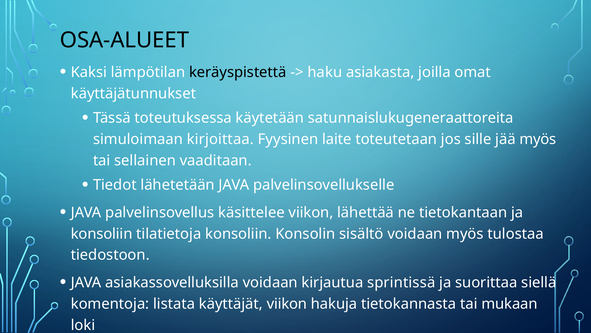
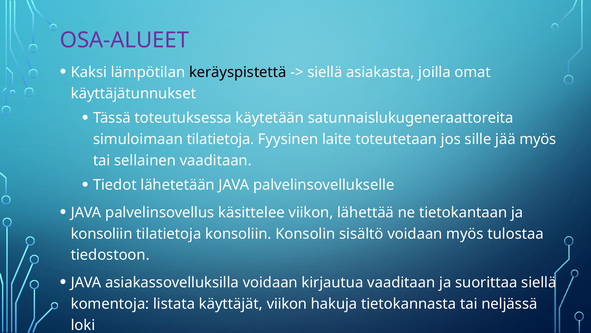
OSA-ALUEET colour: black -> purple (124, 40)
haku: haku -> siellä (325, 72)
simuloimaan kirjoittaa: kirjoittaa -> tilatietoja (221, 139)
kirjautua sprintissä: sprintissä -> vaaditaan (401, 282)
tai mukaan: mukaan -> neljässä (509, 303)
